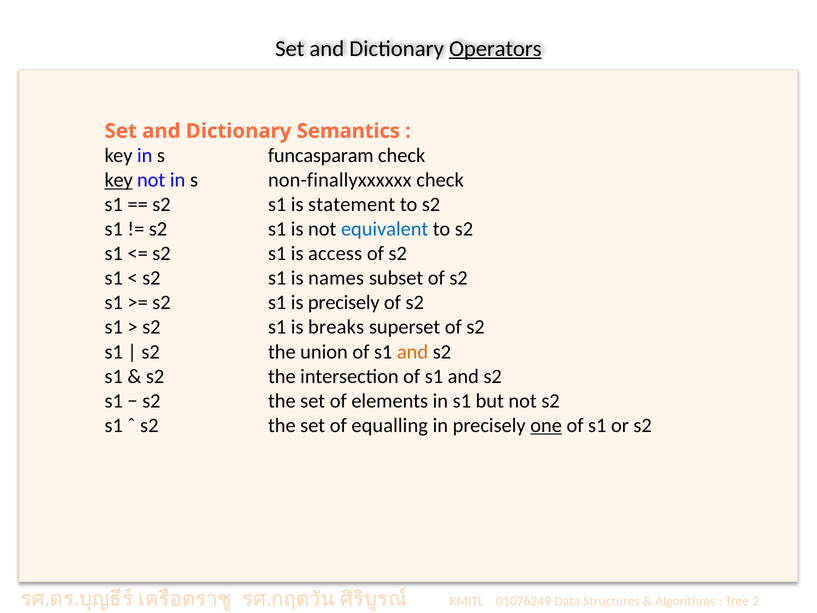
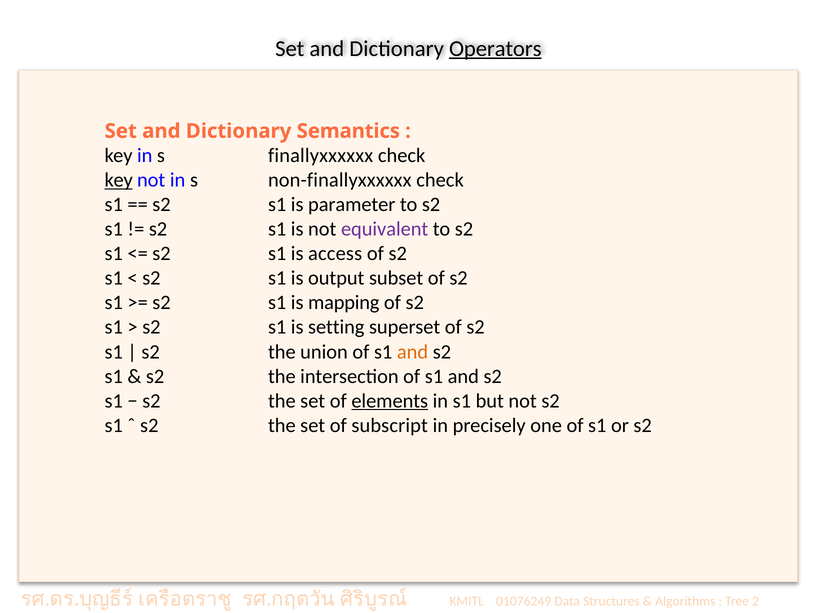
funcasparam: funcasparam -> finallyxxxxxx (321, 156)
statement: statement -> parameter (352, 205)
equivalent colour: blue -> purple (385, 229)
names: names -> output (336, 278)
is precisely: precisely -> mapping (344, 303)
breaks: breaks -> setting (336, 327)
elements underline: none -> present (390, 401)
equalling: equalling -> subscript (390, 425)
one underline: present -> none (546, 425)
